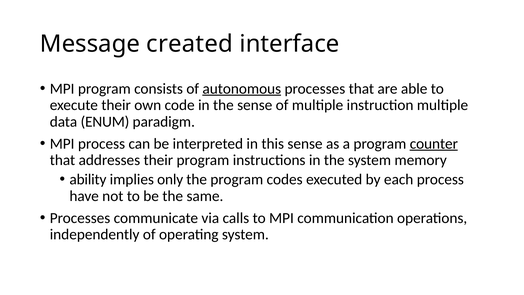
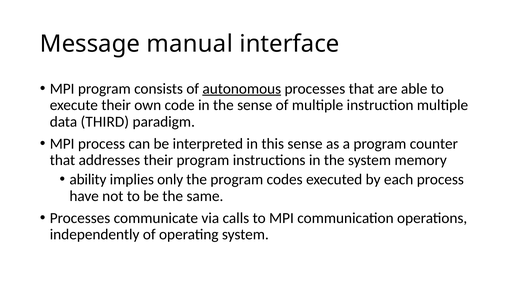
created: created -> manual (190, 44)
ENUM: ENUM -> THIRD (105, 122)
counter underline: present -> none (434, 144)
